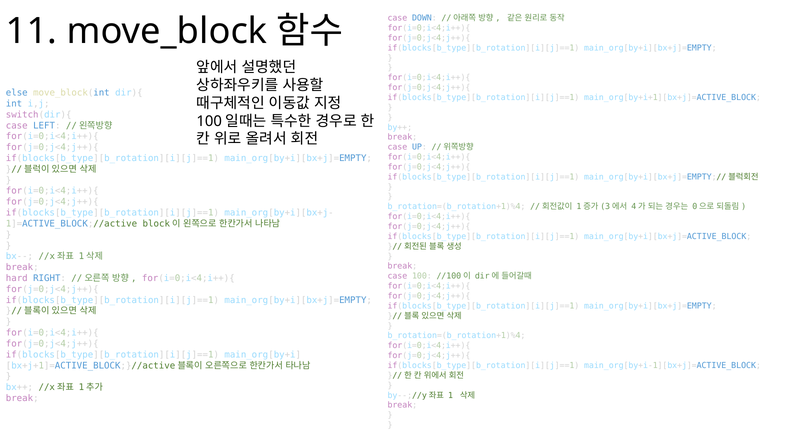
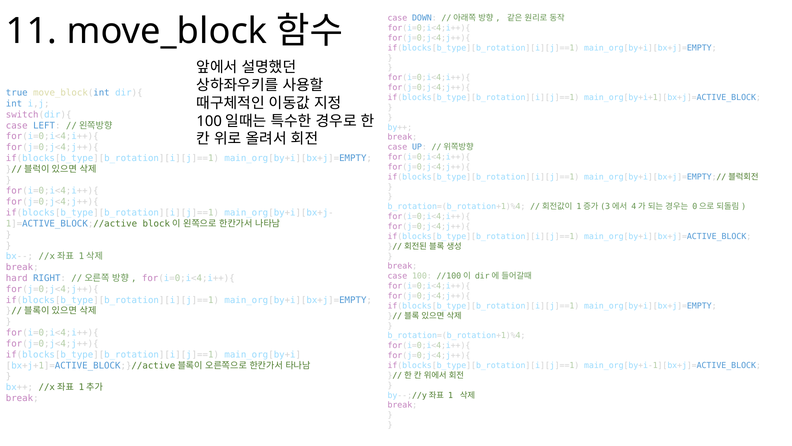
else: else -> true (17, 93)
